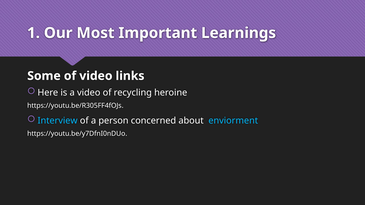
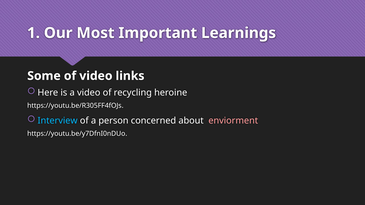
enviorment colour: light blue -> pink (233, 121)
